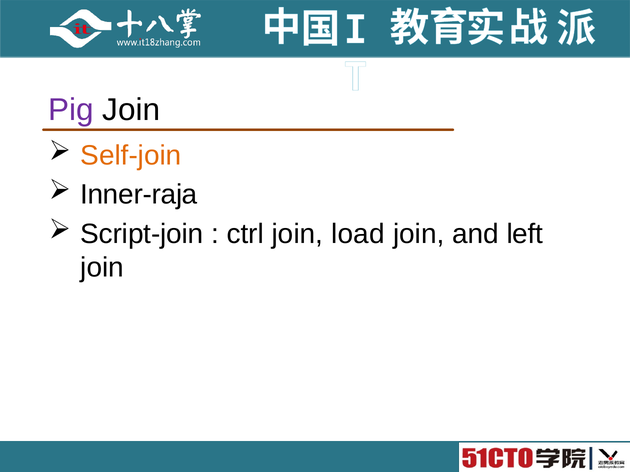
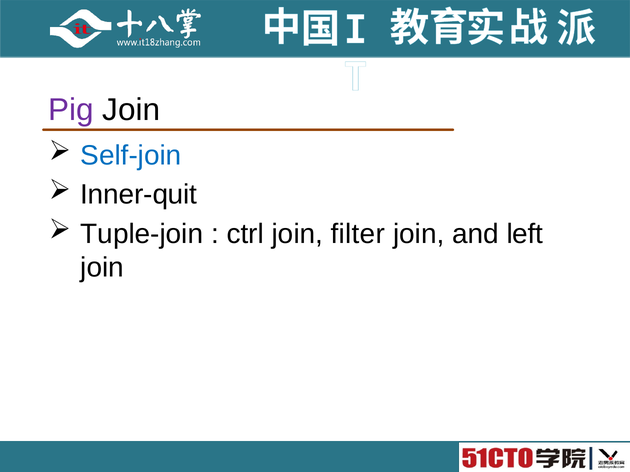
Self-join colour: orange -> blue (131, 156)
Inner-raja: Inner-raja -> Inner-quit (139, 195)
Script-join: Script-join -> Tuple-join (142, 234)
load: load -> filter (358, 234)
